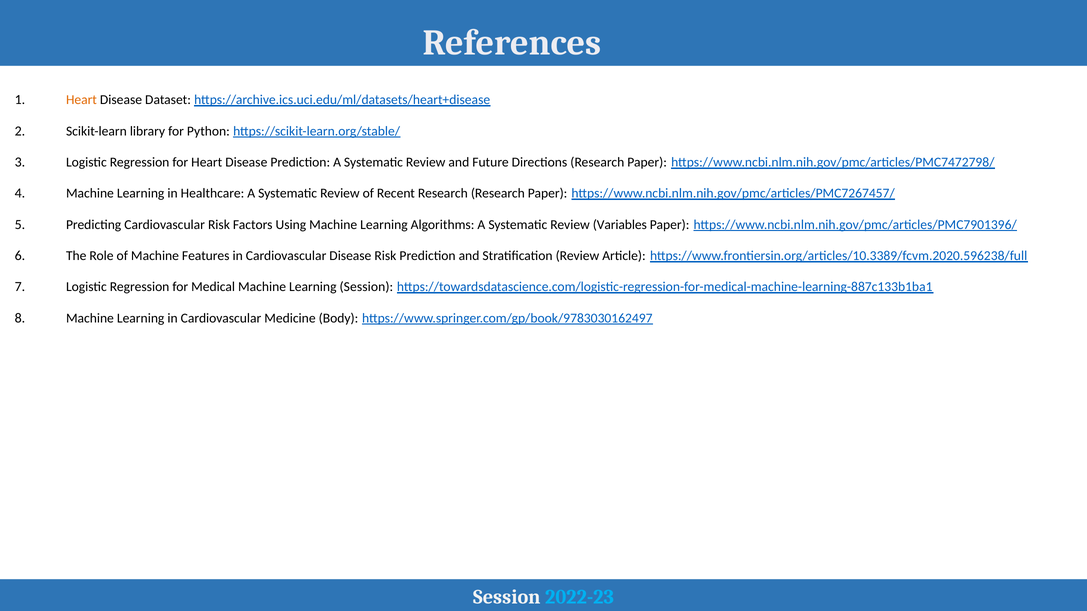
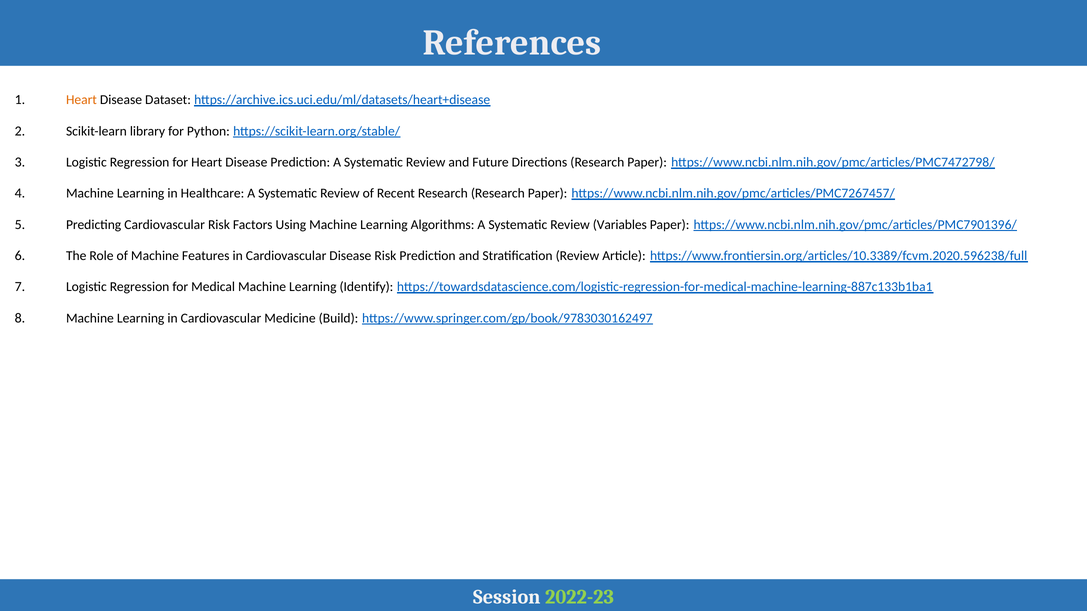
Learning Session: Session -> Identify (366, 287)
Body: Body -> Build (339, 318)
2022-23 colour: light blue -> light green (579, 597)
